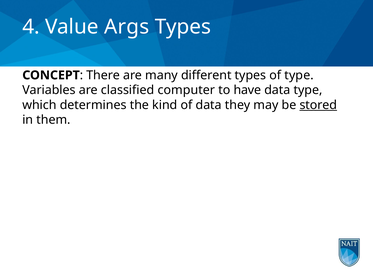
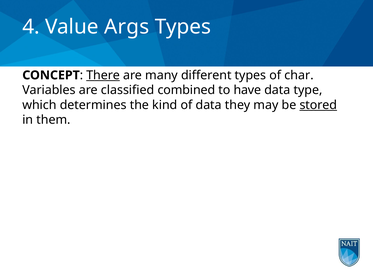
There underline: none -> present (103, 75)
of type: type -> char (299, 75)
computer: computer -> combined (186, 90)
